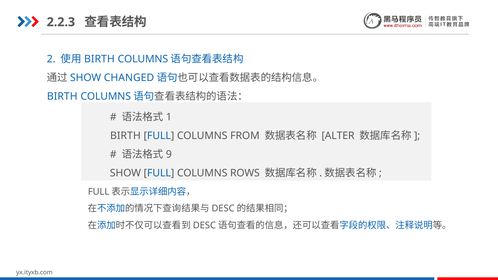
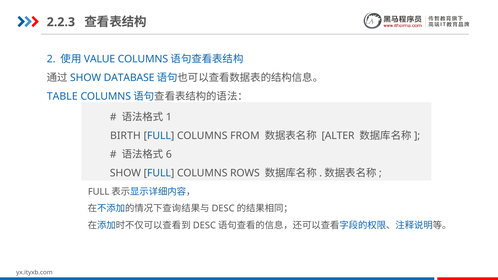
BIRTH: BIRTH -> VALUE (100, 59)
CHANGED: CHANGED -> DATABASE (129, 78)
BIRTH: BIRTH -> TABLE (62, 96)
9: 9 -> 6 (169, 155)
